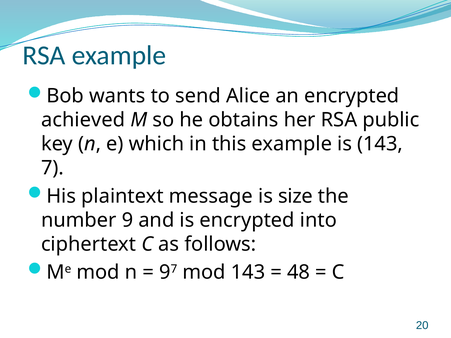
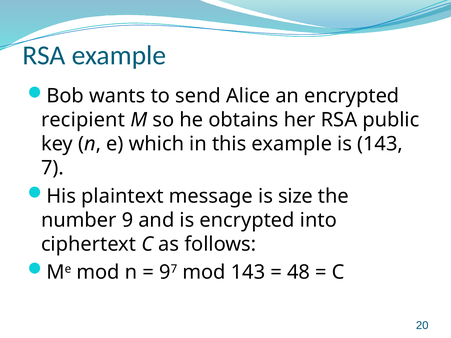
achieved: achieved -> recipient (83, 120)
